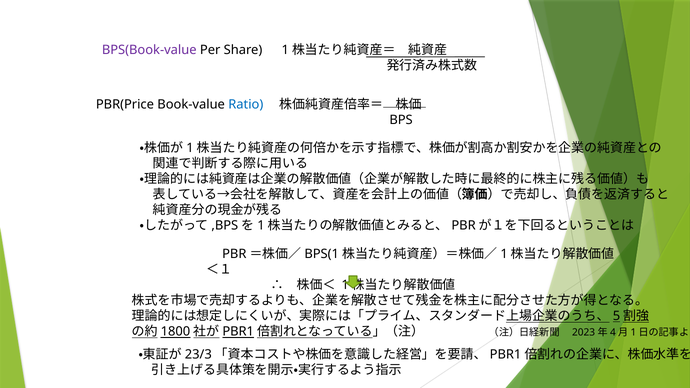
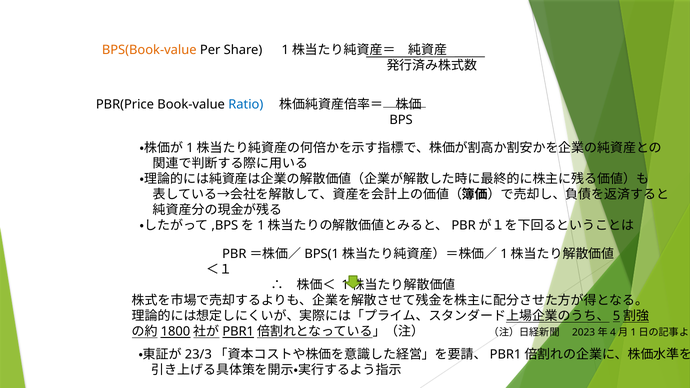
BPS(Book-value colour: purple -> orange (149, 50)
